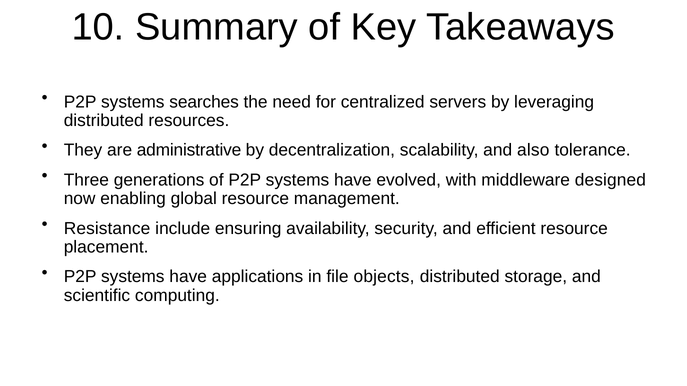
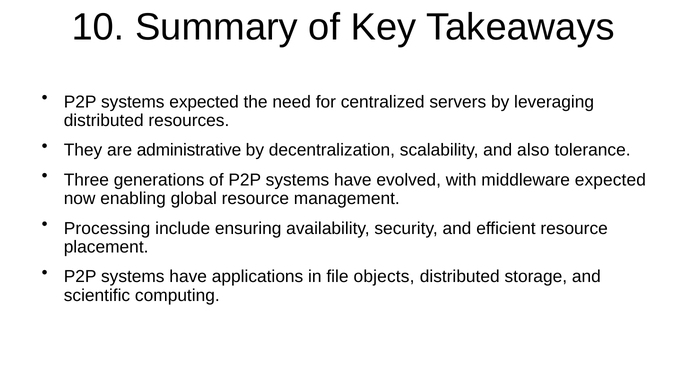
systems searches: searches -> expected (204, 102)
middleware designed: designed -> expected (610, 180)
Resistance: Resistance -> Processing (107, 229)
